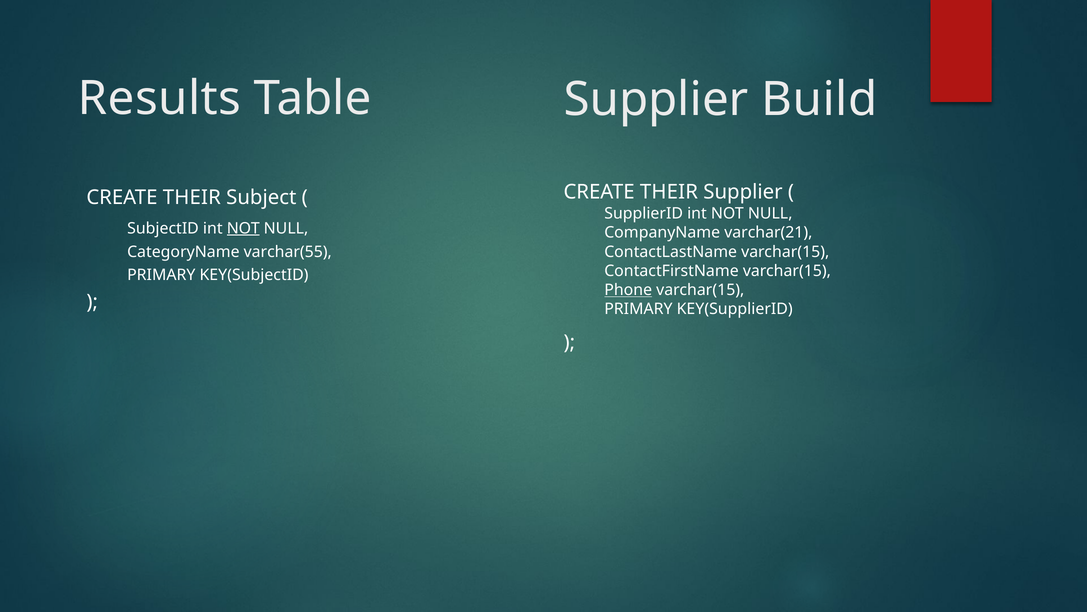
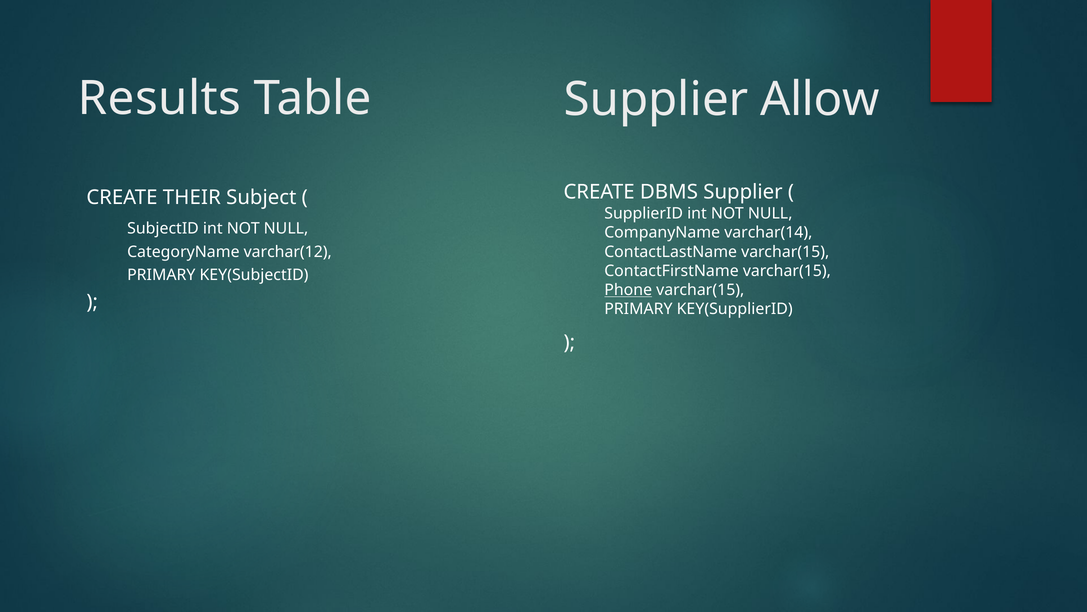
Build: Build -> Allow (820, 99)
THEIR: THEIR -> DBMS (669, 192)
NOT underline: present -> none (243, 228)
varchar(21: varchar(21 -> varchar(14 (768, 232)
varchar(55: varchar(55 -> varchar(12 (288, 252)
